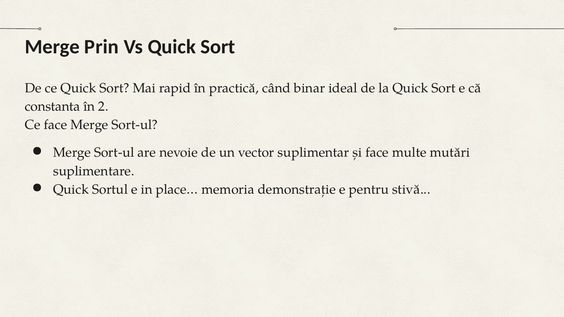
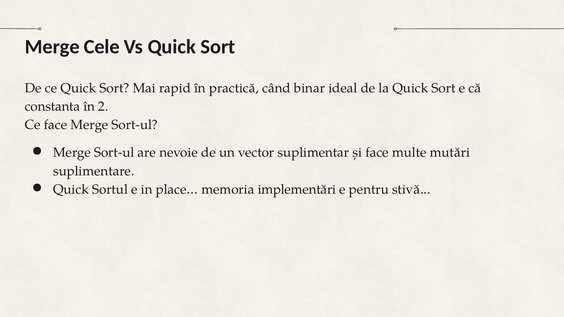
Prin: Prin -> Cele (102, 47)
demonstrație: demonstrație -> implementări (297, 189)
